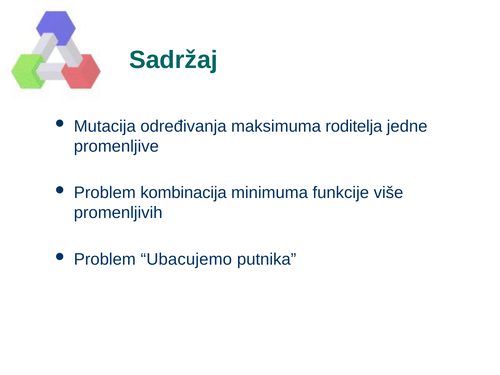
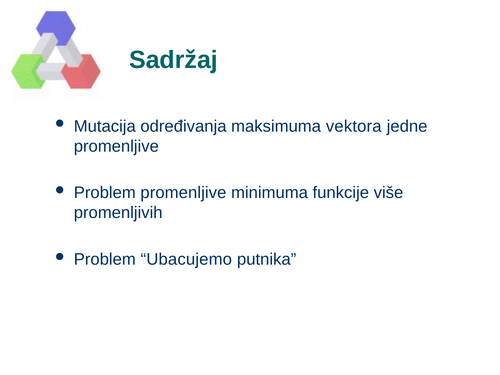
roditelja: roditelja -> vektora (354, 126)
Problem kombinacija: kombinacija -> promenljive (183, 193)
